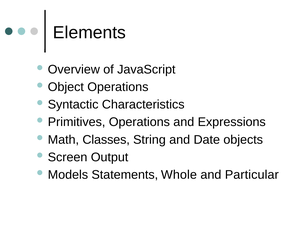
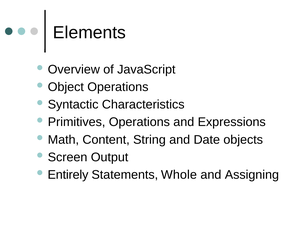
Classes: Classes -> Content (106, 140)
Models: Models -> Entirely (68, 175)
Particular: Particular -> Assigning (252, 175)
